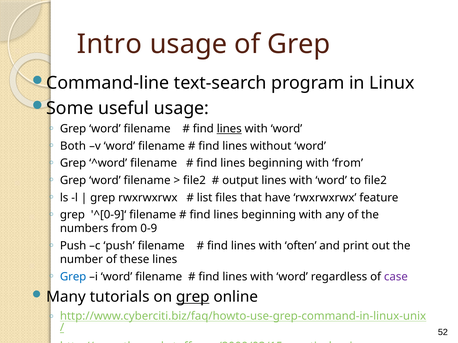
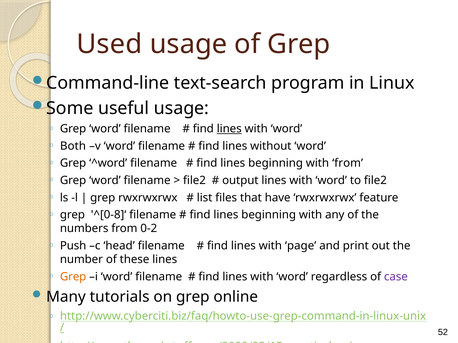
Intro: Intro -> Used (109, 44)
^[0-9]‘: ^[0-9]‘ -> ^[0-8]‘ (109, 215)
0-9: 0-9 -> 0-2 (149, 229)
c push: push -> head (119, 246)
often: often -> page (301, 246)
Grep colour: blue -> orange (73, 277)
grep underline: present -> none (193, 297)
